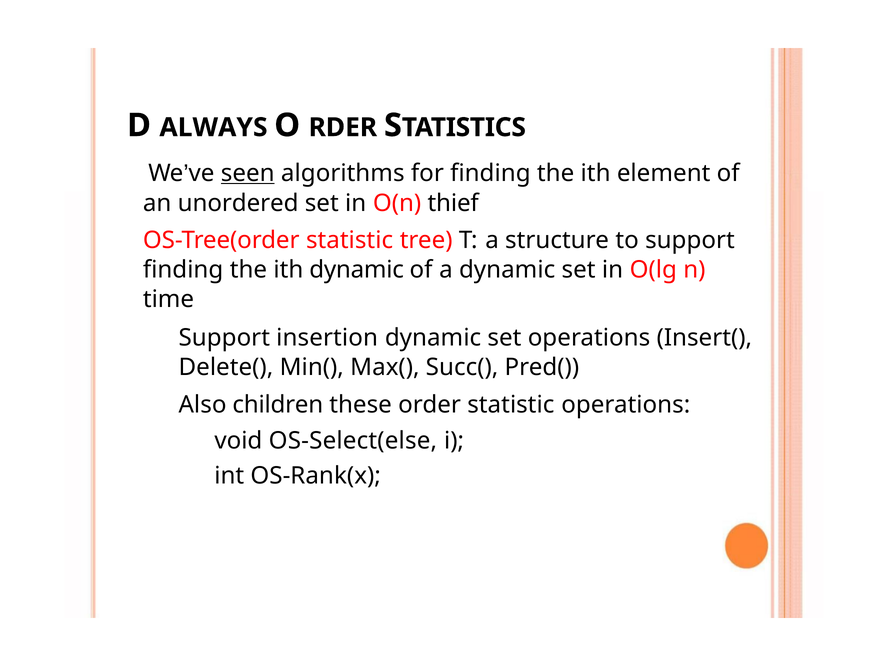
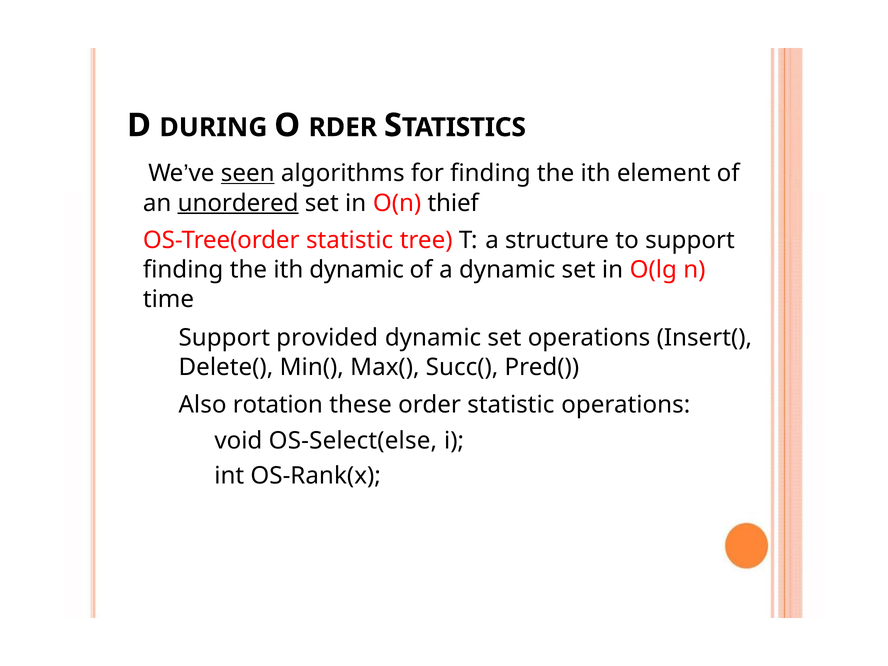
ALWAYS: ALWAYS -> DURING (213, 127)
unordered underline: none -> present (238, 203)
insertion: insertion -> provided (327, 338)
children: children -> rotation (278, 405)
